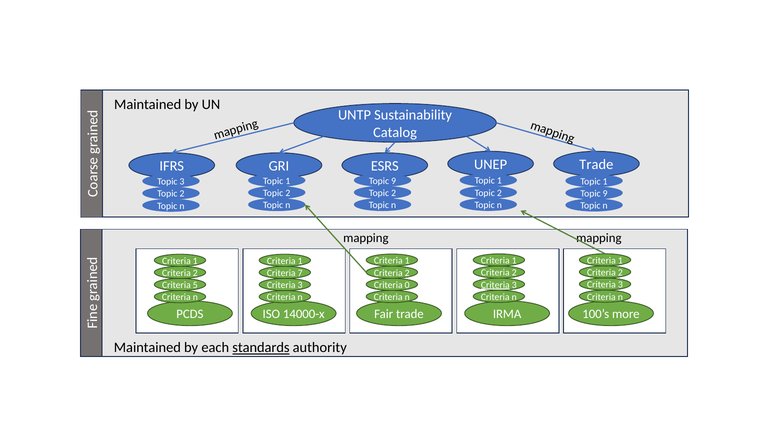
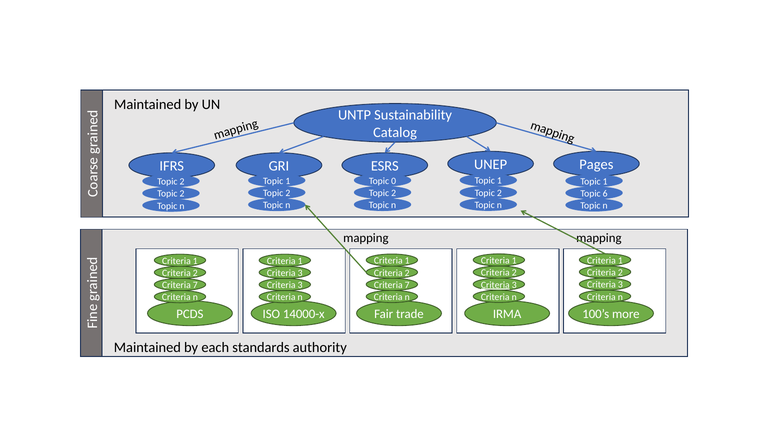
UNEP Trade: Trade -> Pages (596, 164)
9: 9 -> 0 (394, 181)
3: 3 -> 2 (182, 182)
9: 9 -> 6 (605, 193)
7: 7 -> 3 (300, 273)
0: 0 -> 7 (407, 285)
5: 5 -> 7 (195, 285)
standards underline: present -> none (261, 347)
